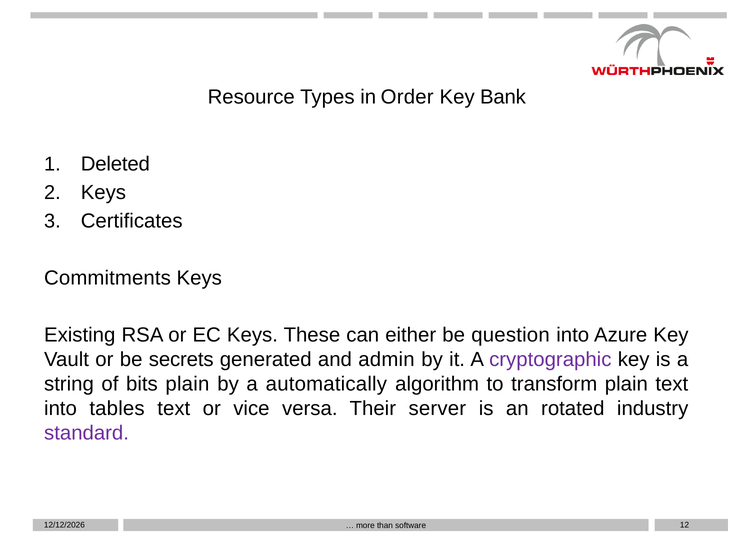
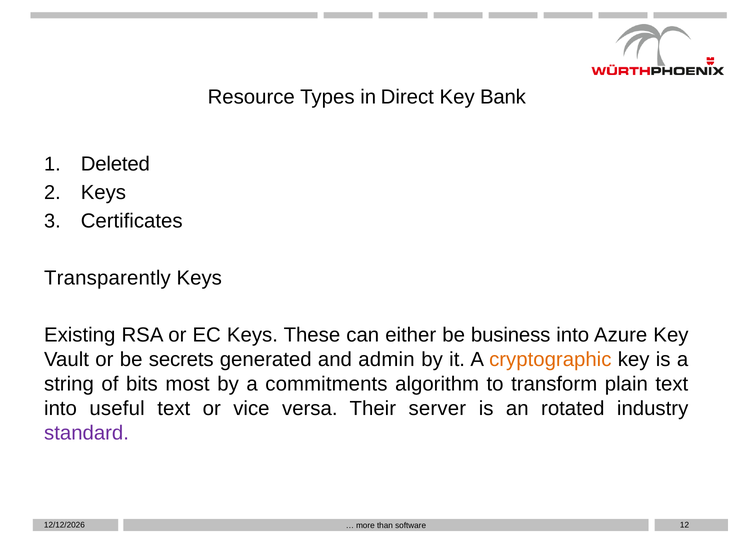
Order: Order -> Direct (407, 97)
Commitments: Commitments -> Transparently (107, 278)
question: question -> business (511, 335)
cryptographic colour: purple -> orange (550, 359)
bits plain: plain -> most (188, 384)
automatically: automatically -> commitments (326, 384)
tables: tables -> useful (117, 408)
